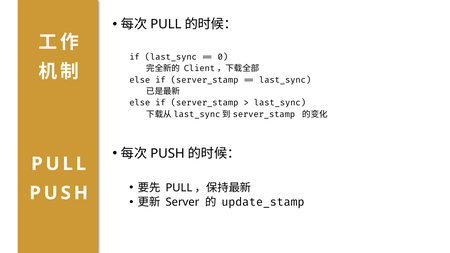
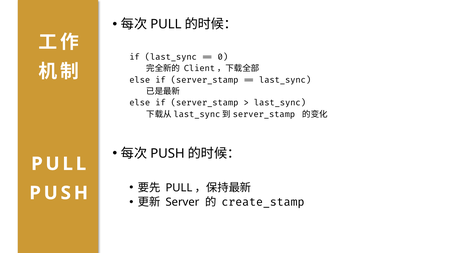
update_stamp: update_stamp -> create_stamp (263, 202)
